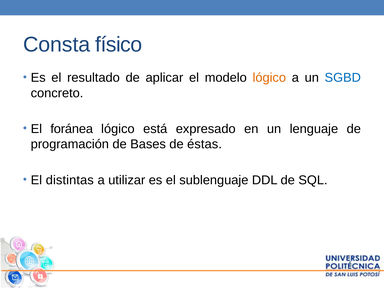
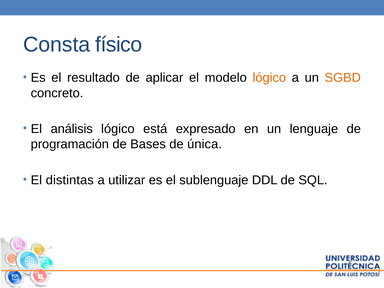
SGBD colour: blue -> orange (343, 78)
foránea: foránea -> análisis (72, 129)
éstas: éstas -> única (205, 144)
